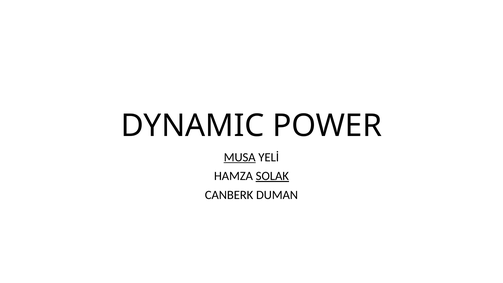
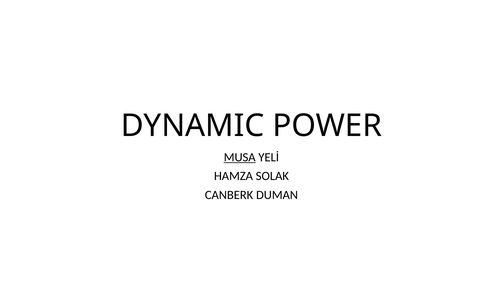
SOLAK underline: present -> none (272, 176)
